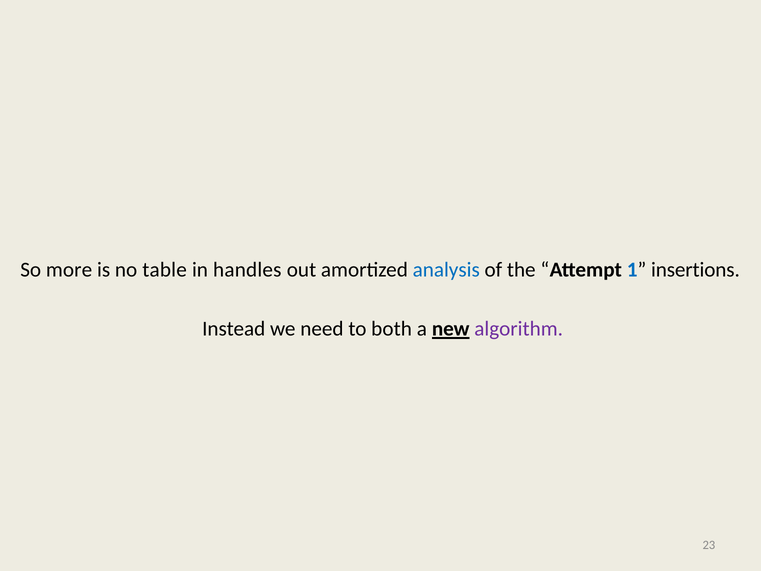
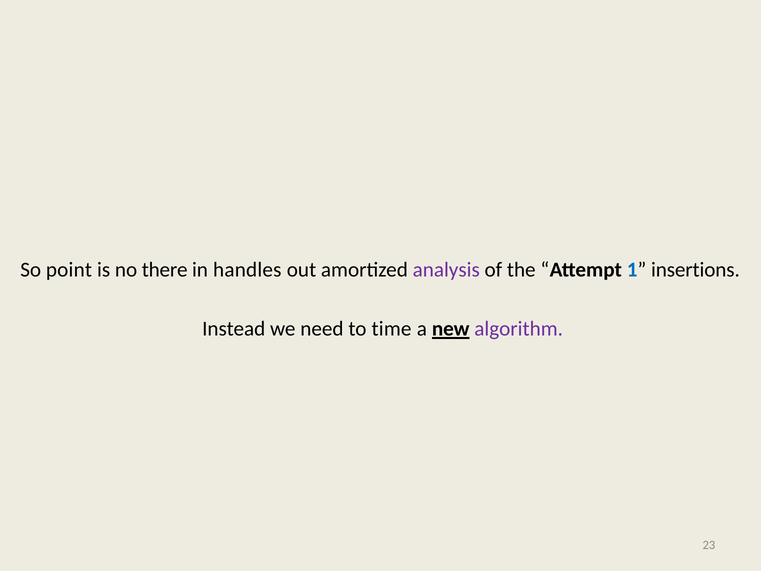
more: more -> point (69, 270)
table: table -> there (165, 270)
analysis colour: blue -> purple (446, 270)
both: both -> time (392, 329)
